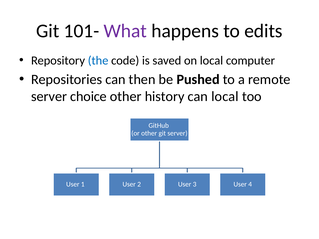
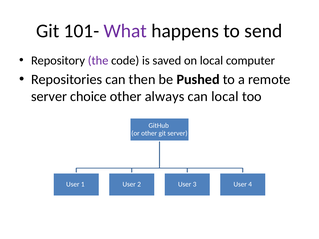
edits: edits -> send (263, 31)
the colour: blue -> purple (98, 61)
history: history -> always (165, 97)
